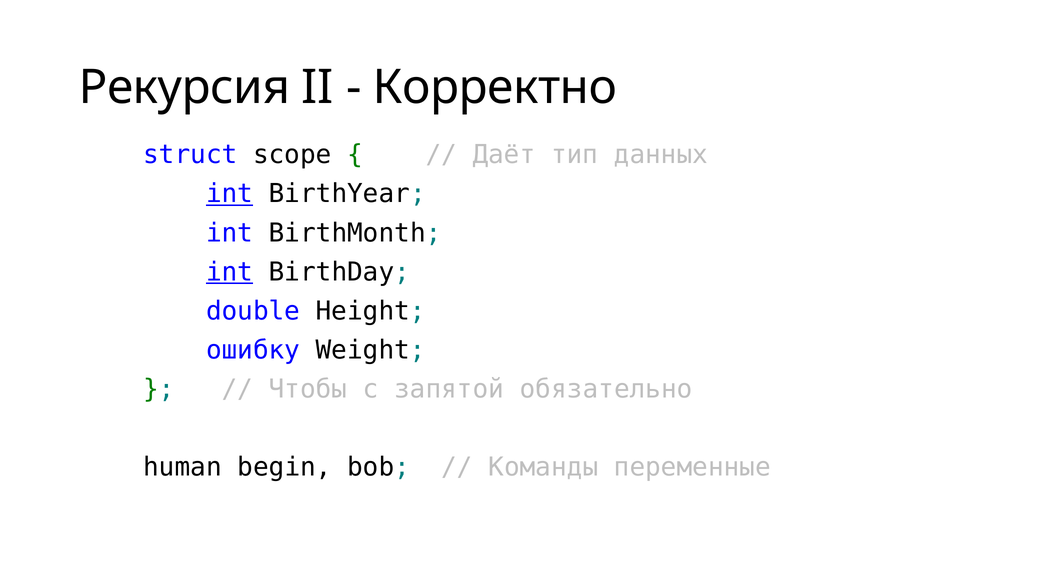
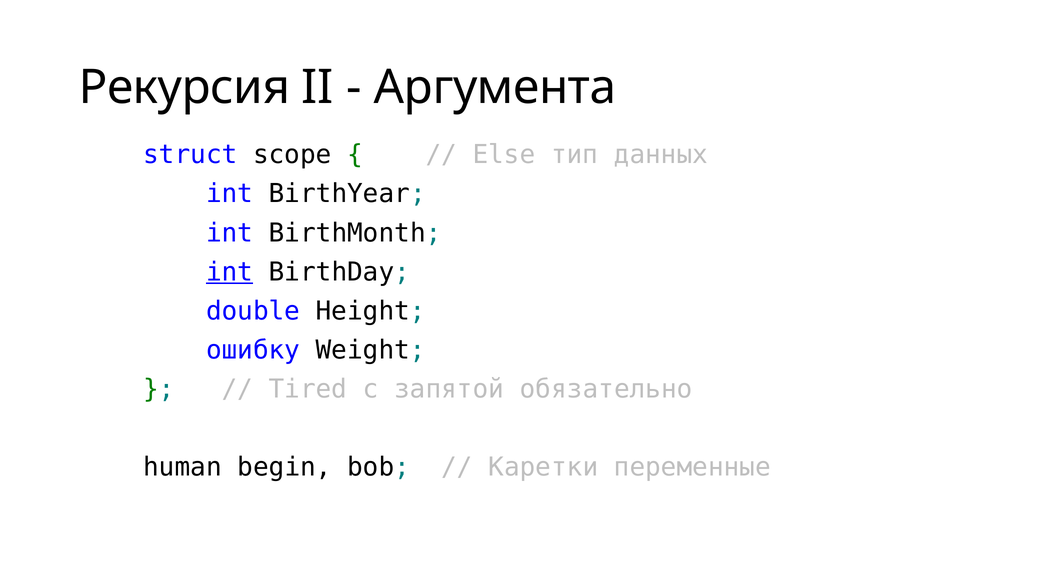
Корректно: Корректно -> Аргумента (495, 88)
Даёт: Даёт -> Else (504, 155)
int underline: present -> none (230, 194)
Чтобы: Чтобы -> Tired (308, 389)
Команды: Команды -> Каретки (543, 467)
